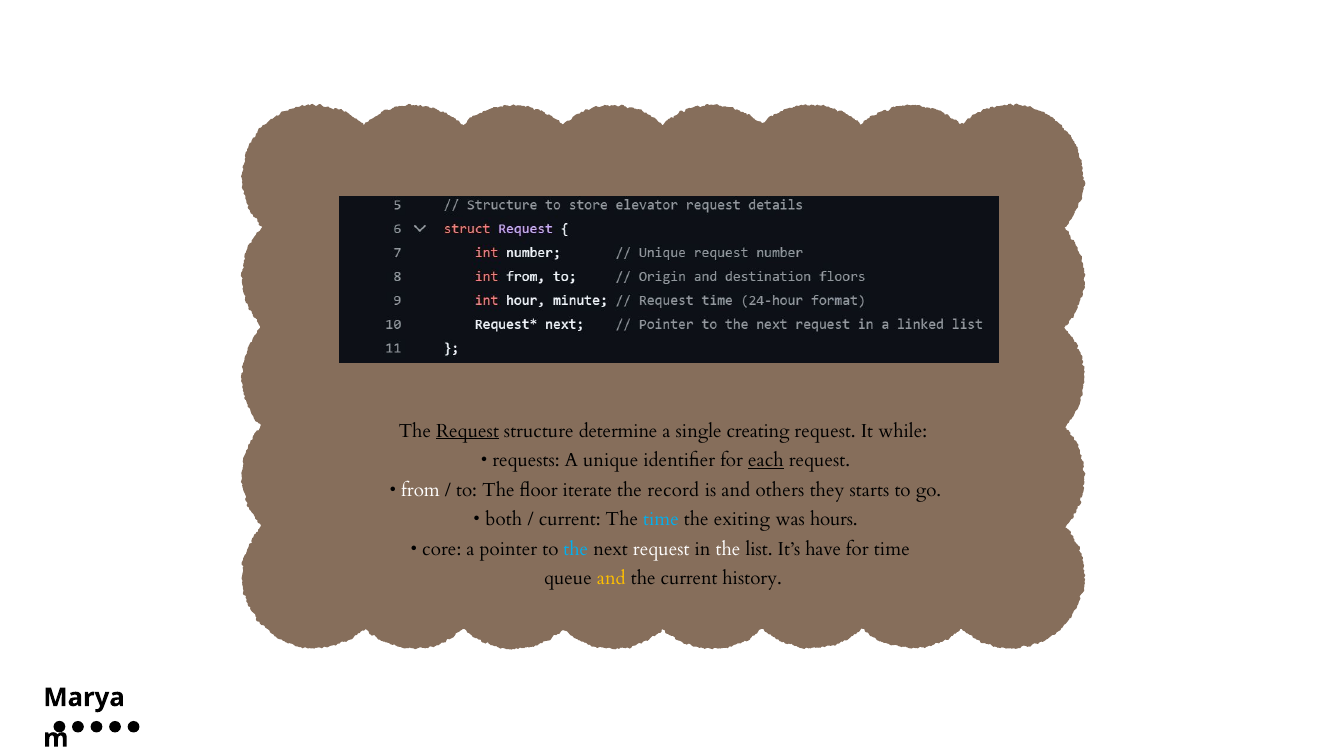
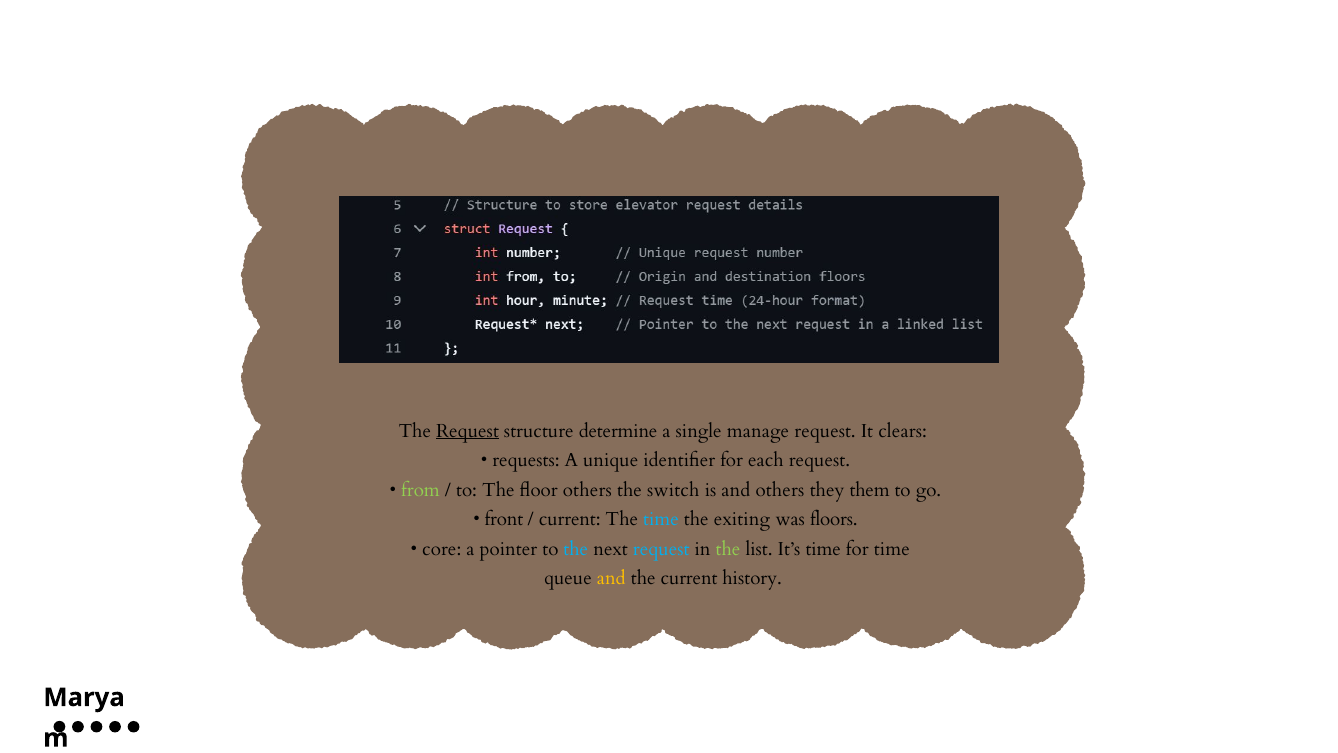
creating: creating -> manage (758, 431)
while: while -> clears (903, 431)
each underline: present -> none (766, 460)
from colour: white -> light green (420, 490)
floor iterate: iterate -> others (587, 490)
record: record -> switch (673, 490)
starts: starts -> them (870, 490)
both: both -> front (504, 519)
hours: hours -> floors (834, 519)
request colour: white -> light blue (661, 549)
the colour: white -> light green (728, 549)
It’s have: have -> time (823, 549)
